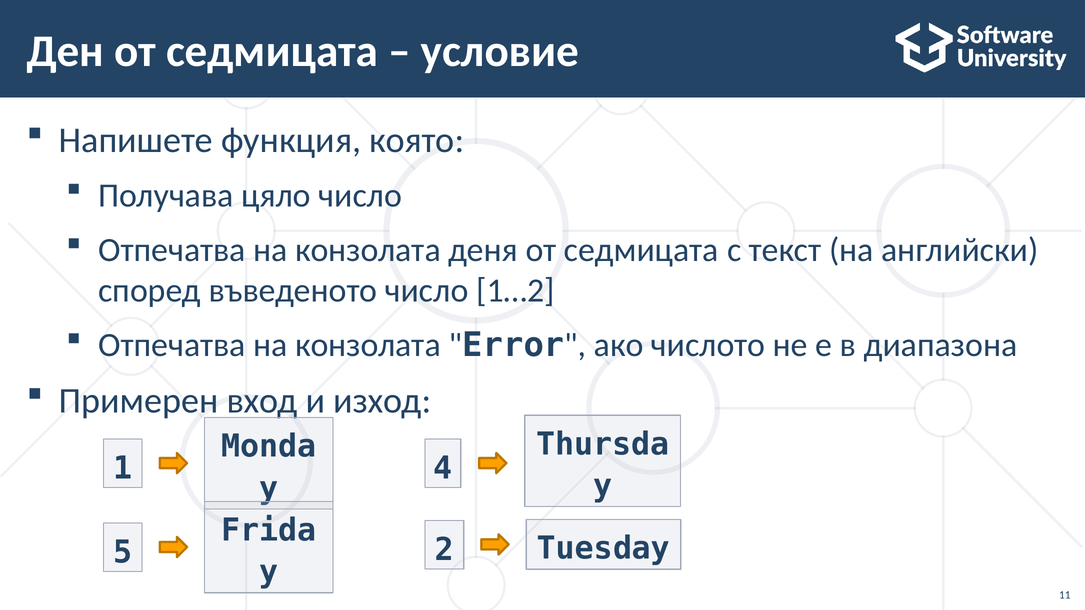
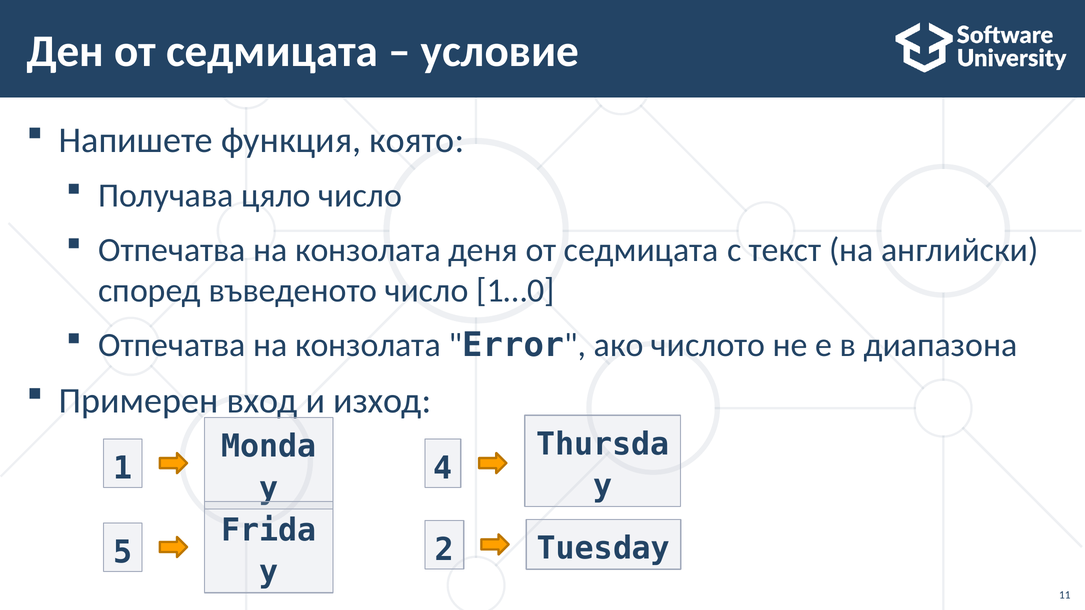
1…2: 1…2 -> 1…0 (515, 291)
